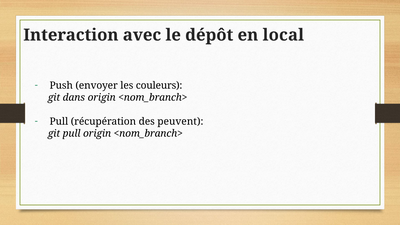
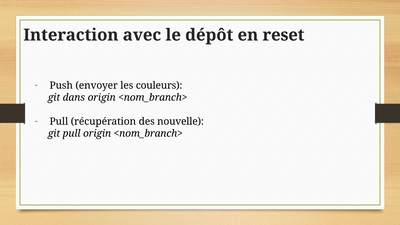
local: local -> reset (283, 35)
peuvent: peuvent -> nouvelle (180, 122)
